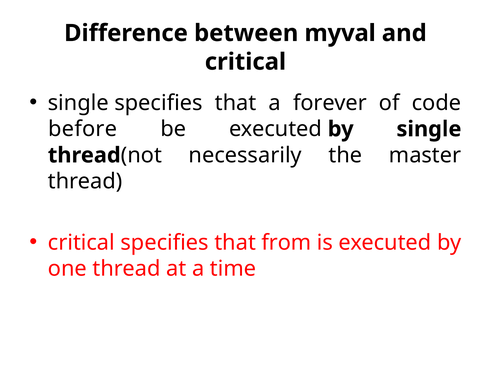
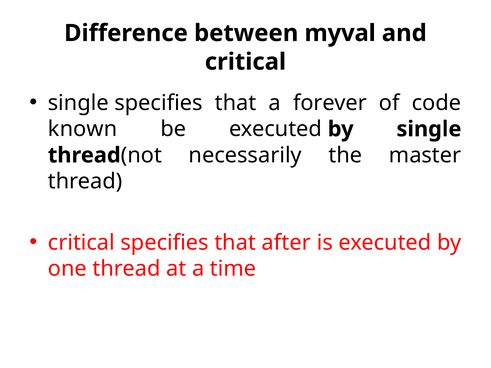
before: before -> known (83, 129)
from: from -> after (286, 243)
